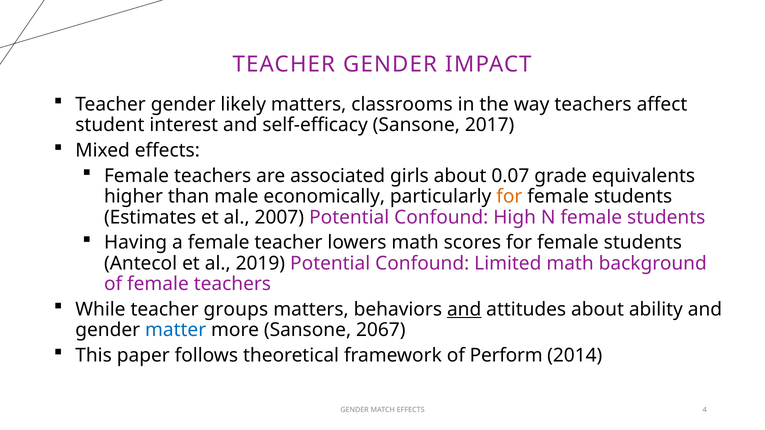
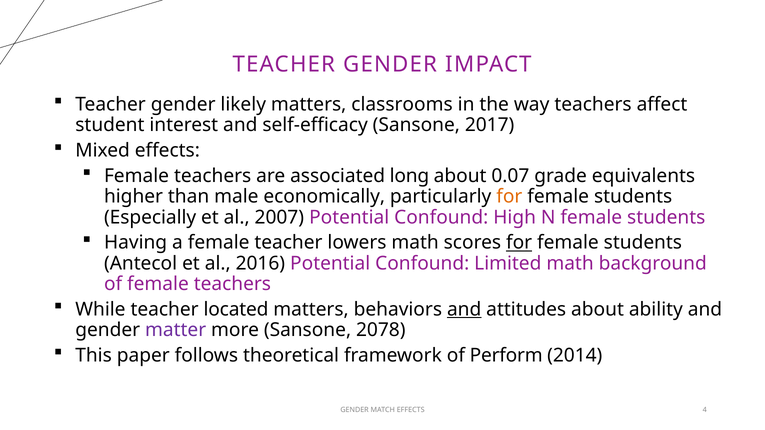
girls: girls -> long (409, 176)
Estimates: Estimates -> Especially (150, 217)
for underline: none -> present (519, 243)
2019: 2019 -> 2016 (260, 263)
groups: groups -> located (236, 310)
matter colour: blue -> purple (176, 330)
2067: 2067 -> 2078 (381, 330)
